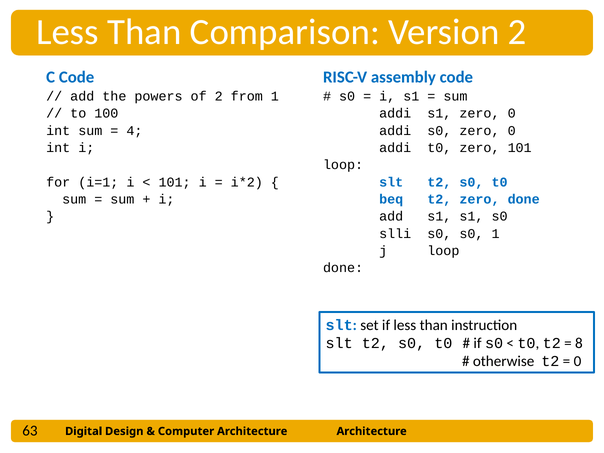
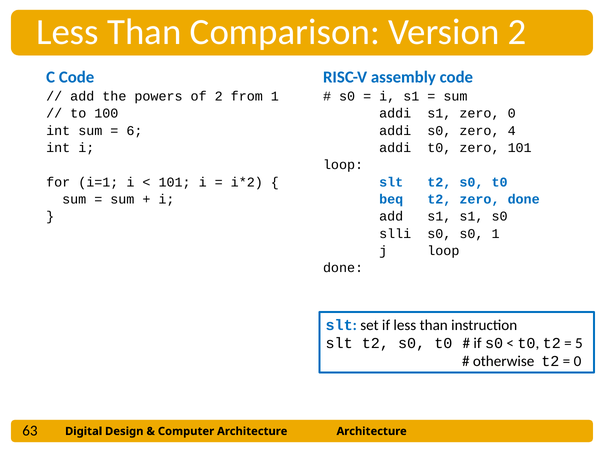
4: 4 -> 6 (134, 131)
s0 zero 0: 0 -> 4 (512, 131)
8: 8 -> 5 (579, 343)
